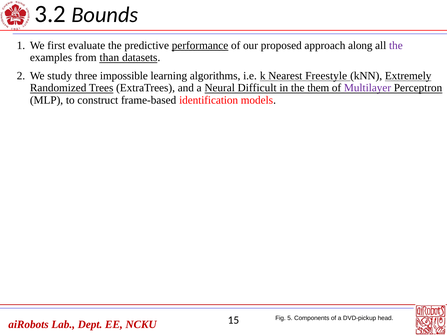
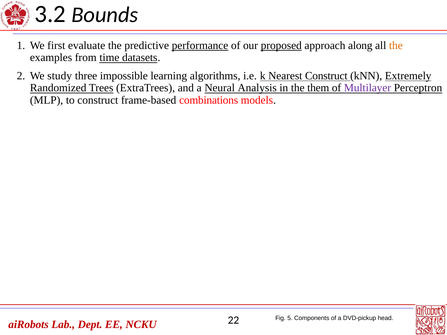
proposed underline: none -> present (281, 46)
the colour: purple -> orange (396, 46)
than: than -> time (109, 58)
Nearest Freestyle: Freestyle -> Construct (326, 76)
Difficult: Difficult -> Analysis (257, 88)
identification: identification -> combinations (209, 100)
15: 15 -> 22 (233, 320)
